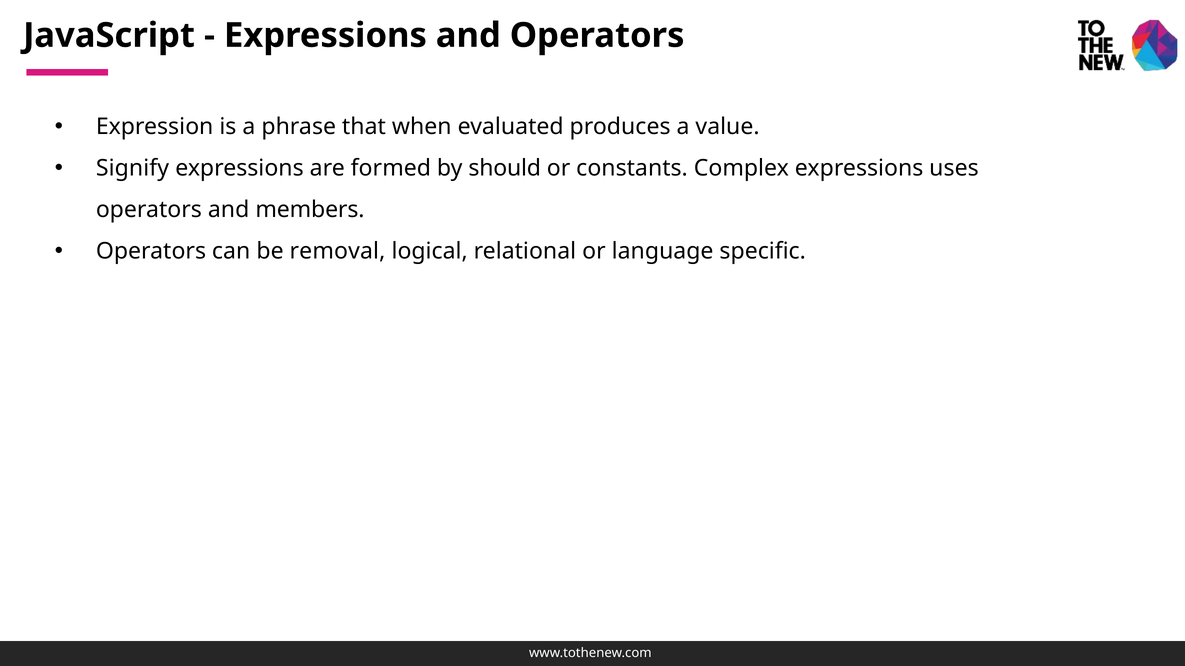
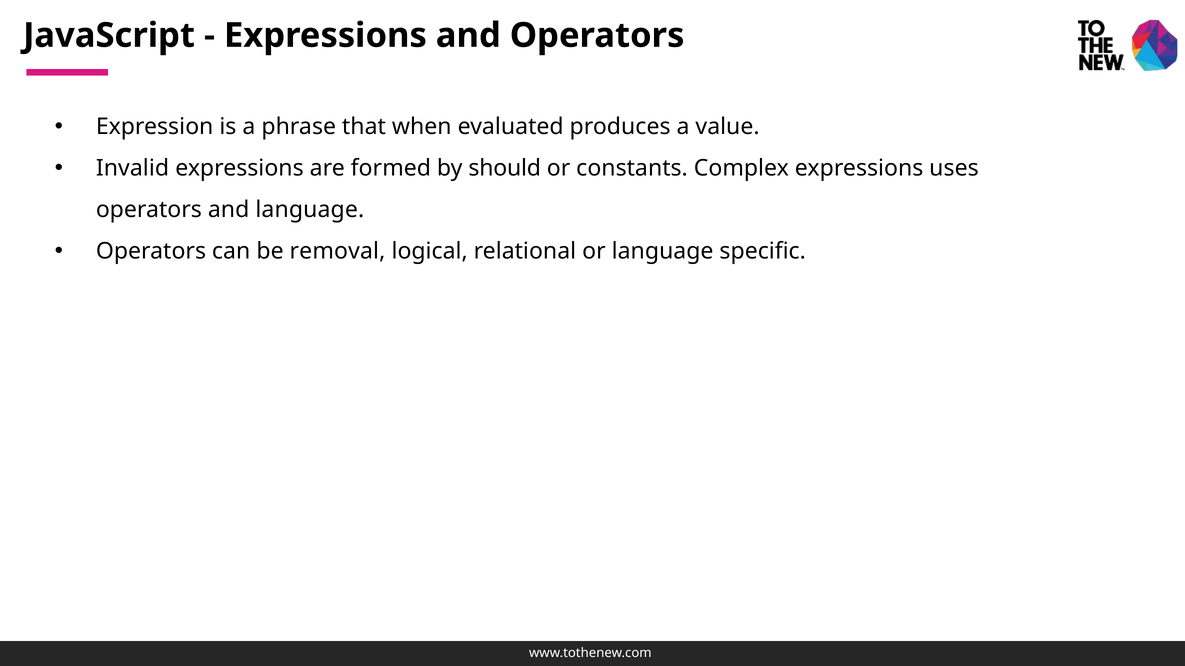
Signify: Signify -> Invalid (132, 168)
and members: members -> language (310, 210)
